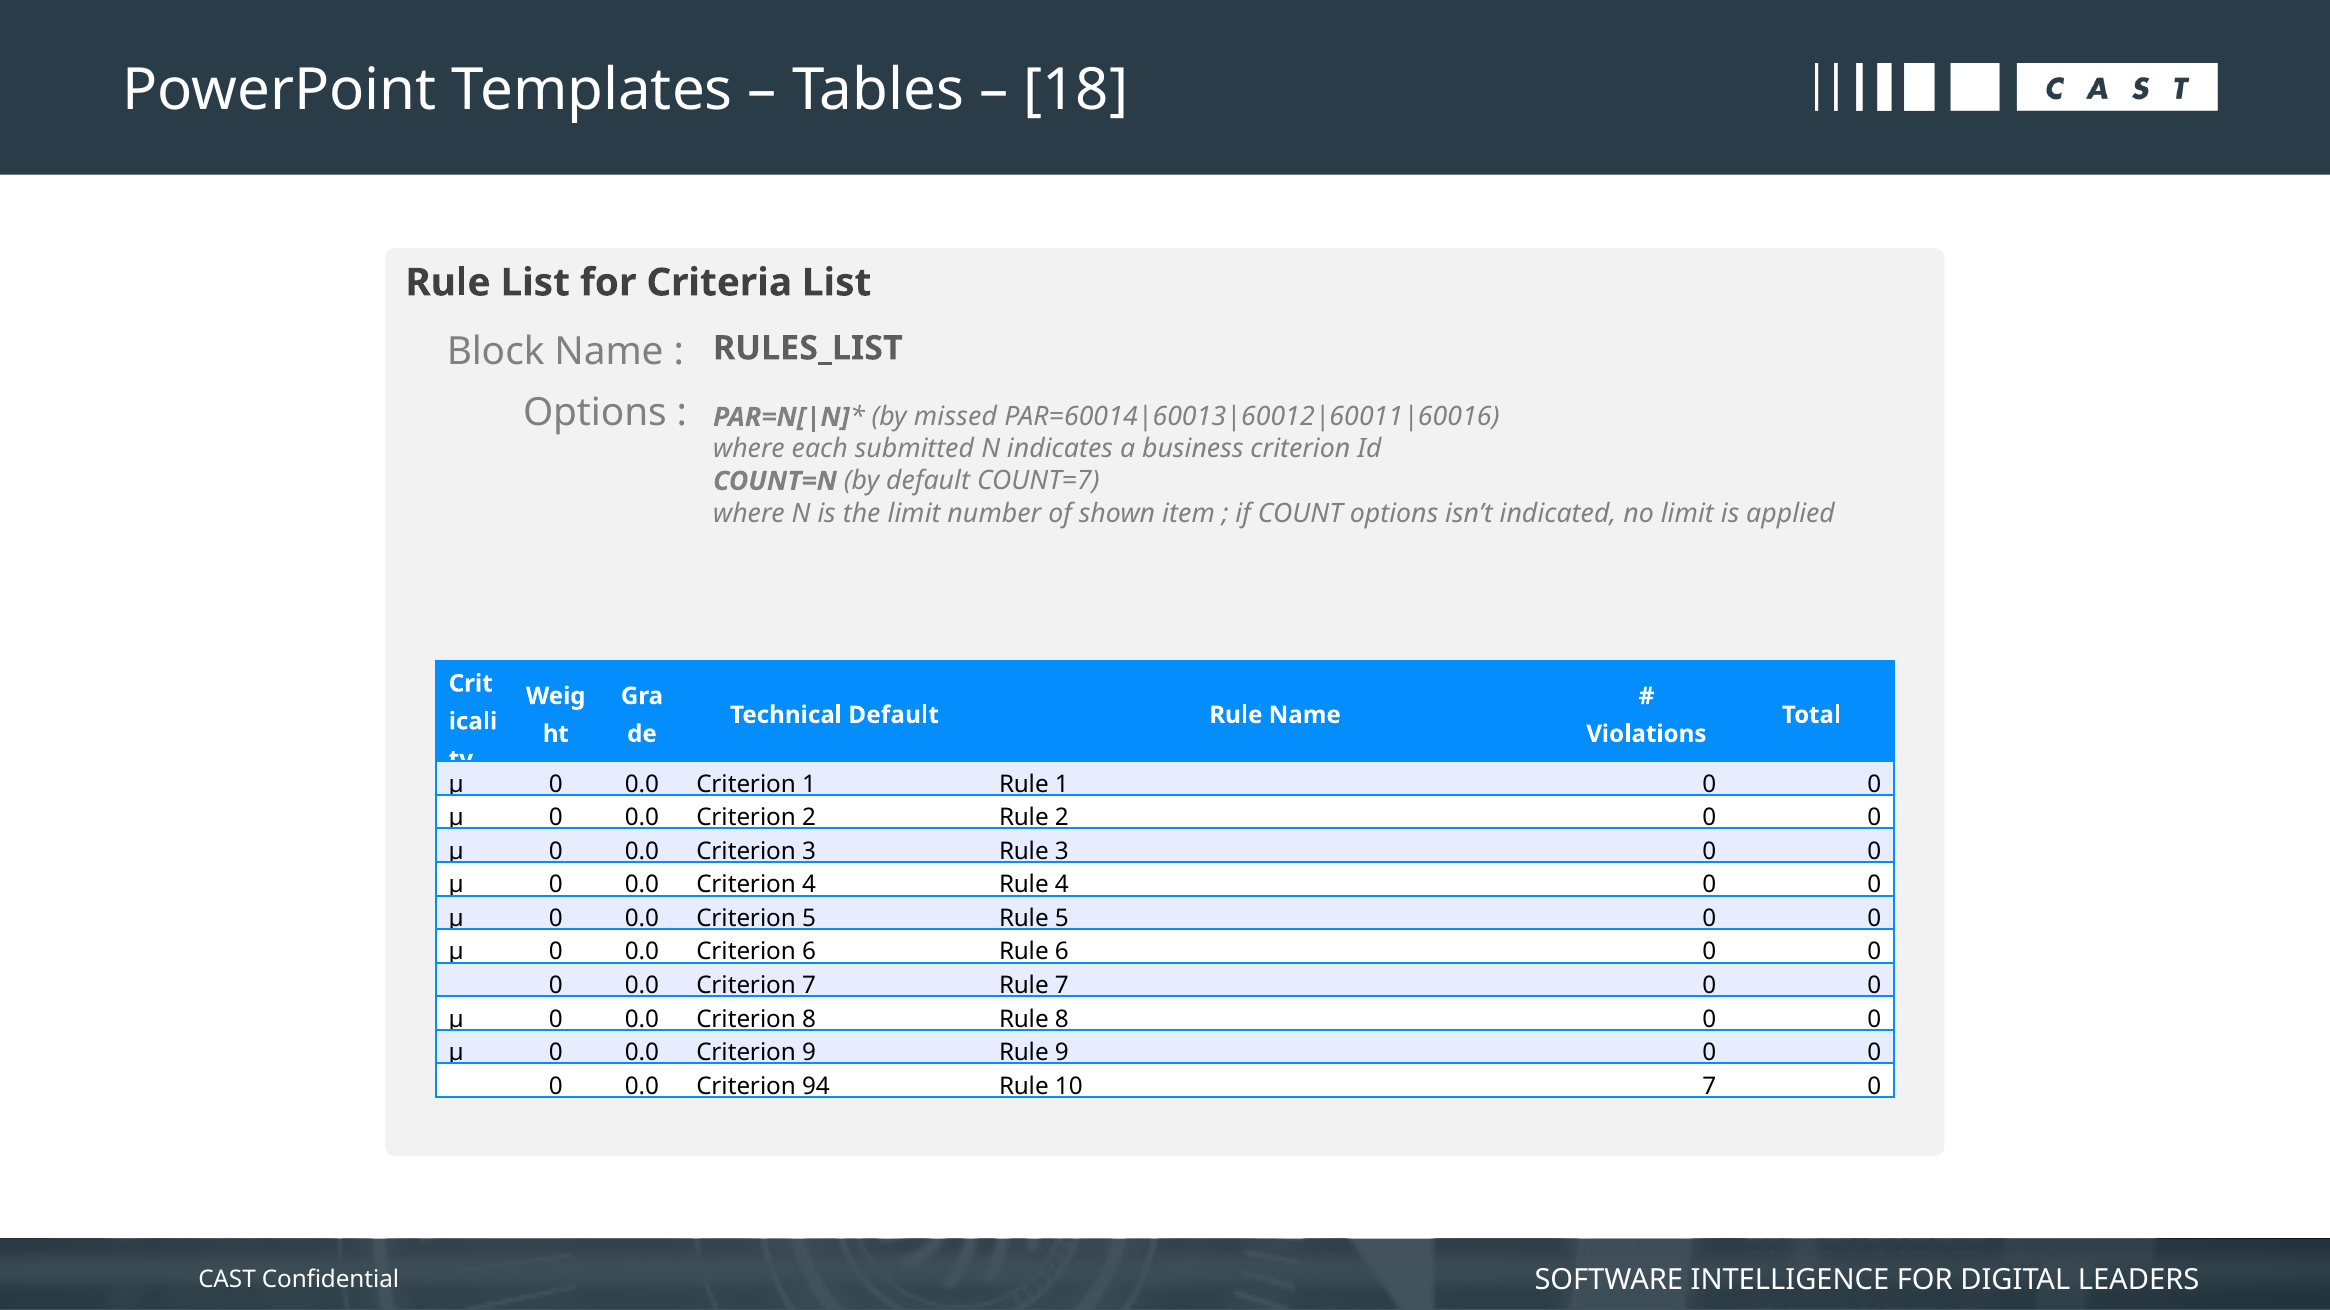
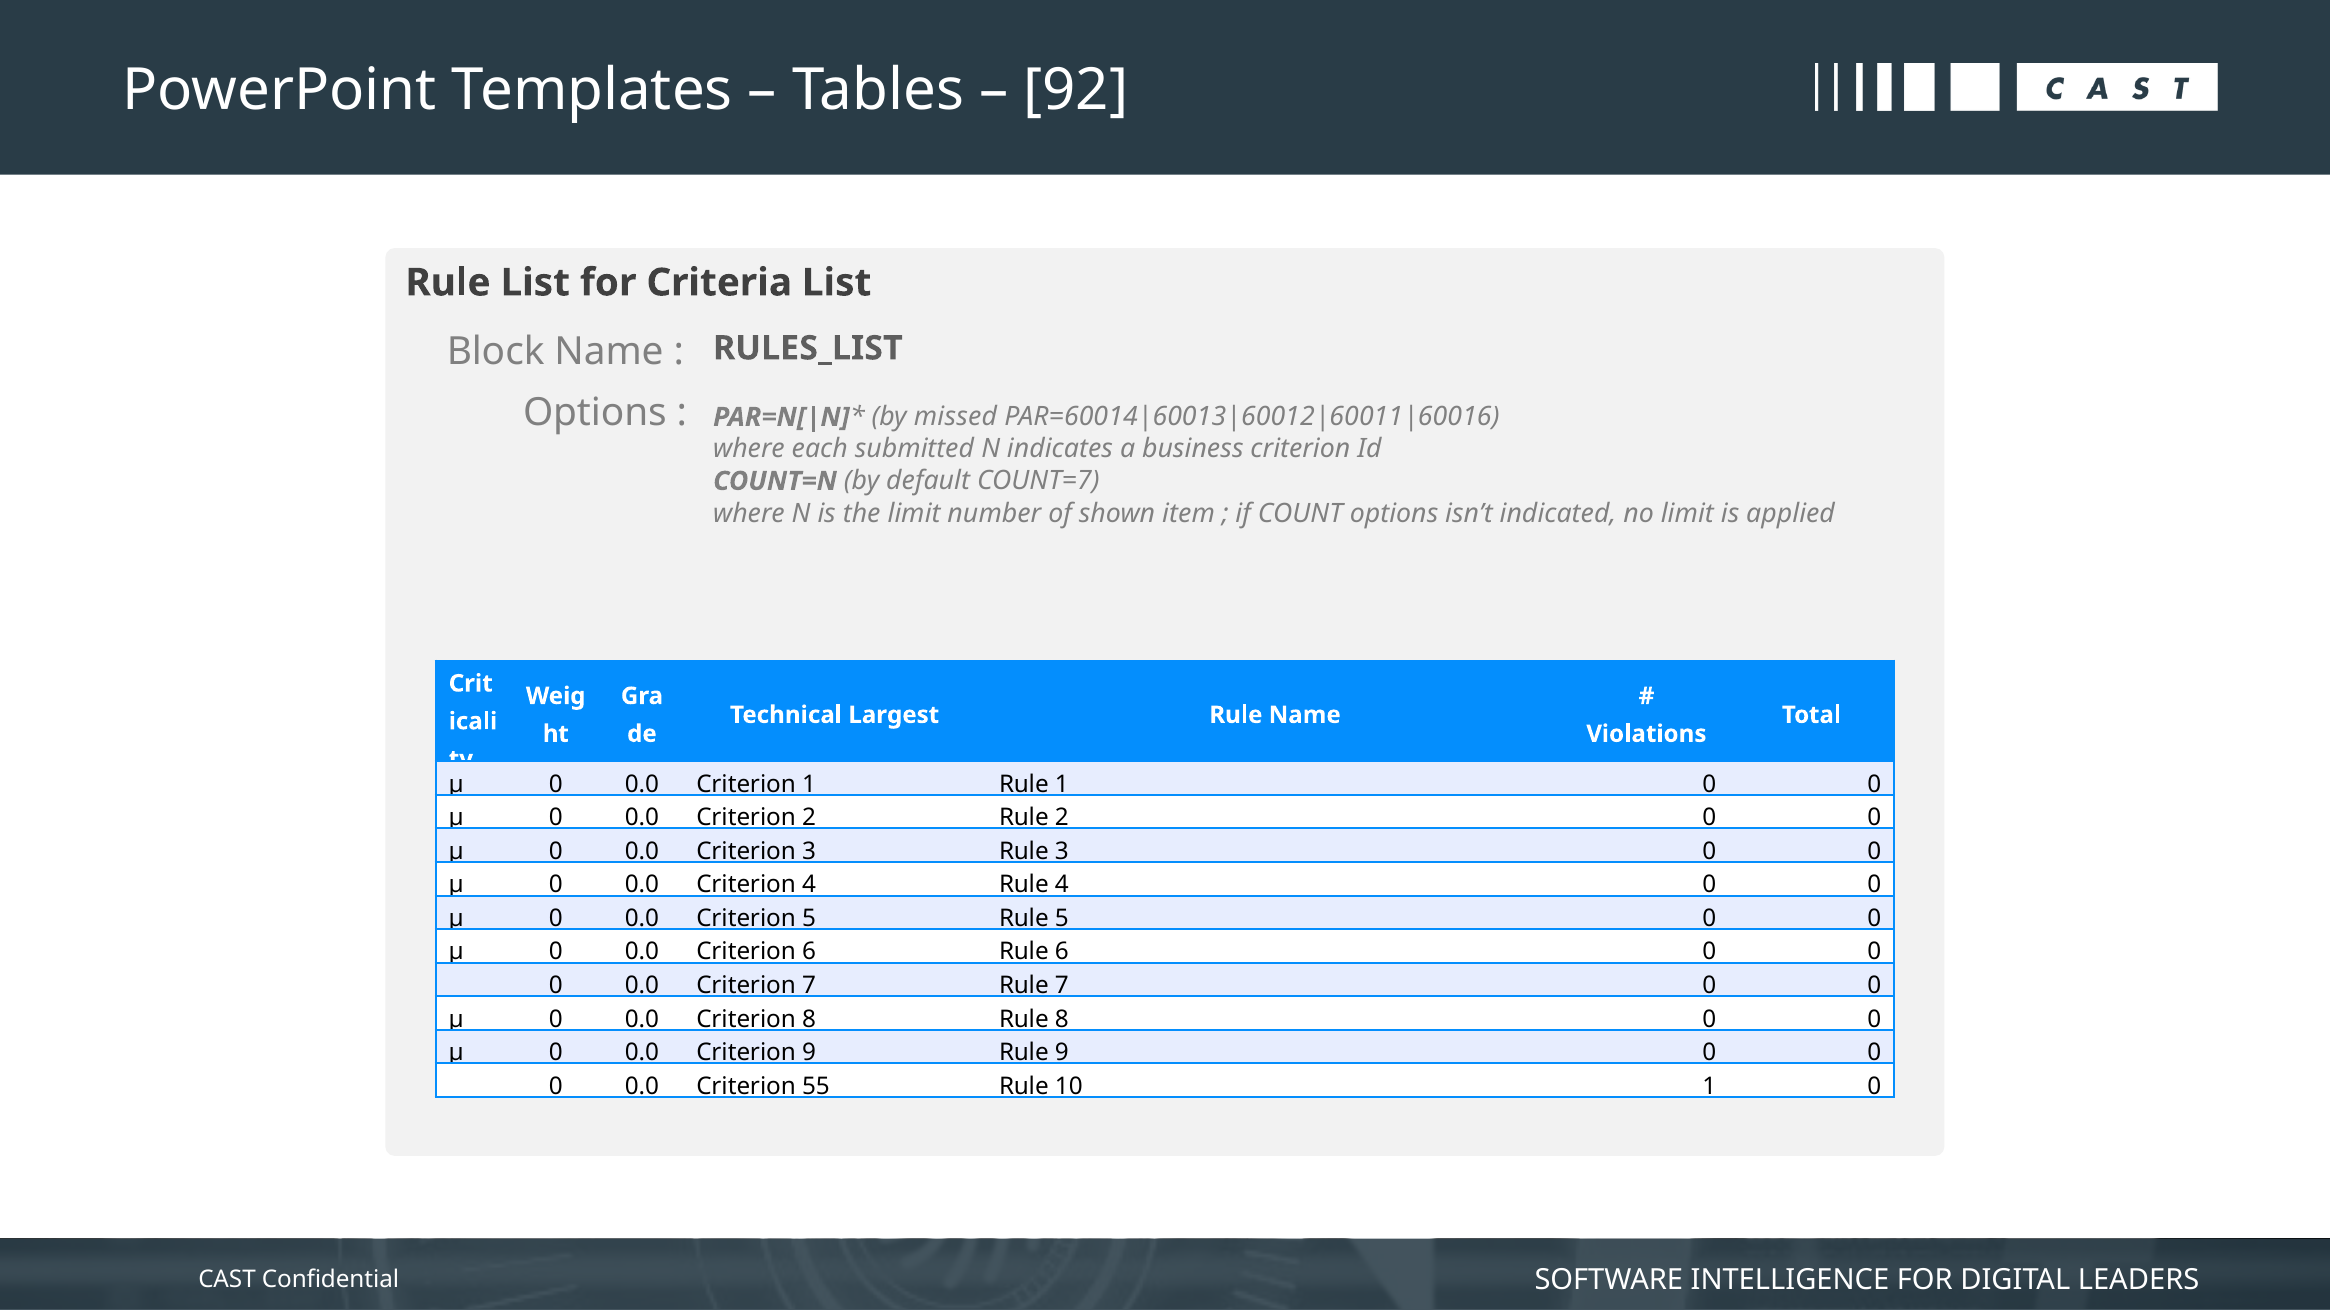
18: 18 -> 92 (1076, 91)
Technical Default: Default -> Largest (894, 715)
94: 94 -> 55 (816, 1087)
10 7: 7 -> 1 (1709, 1087)
